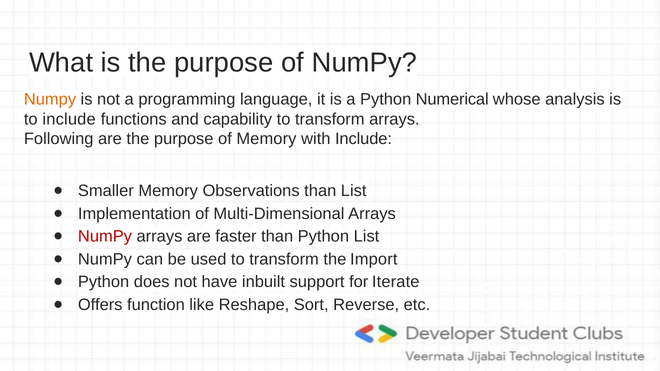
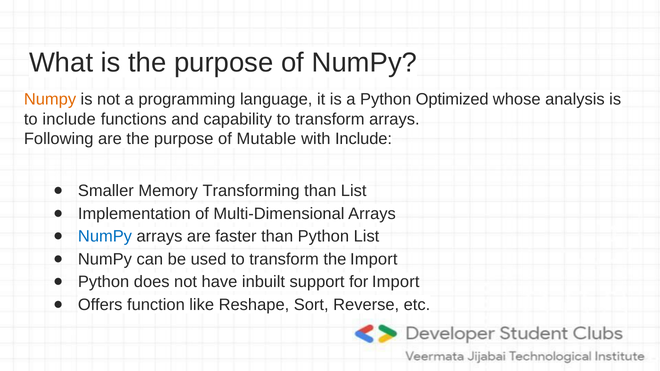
Numerical: Numerical -> Optimized (452, 99)
of Memory: Memory -> Mutable (266, 139)
Observations: Observations -> Transforming (251, 191)
NumPy colour: red -> blue (105, 237)
for Iterate: Iterate -> Import (396, 282)
